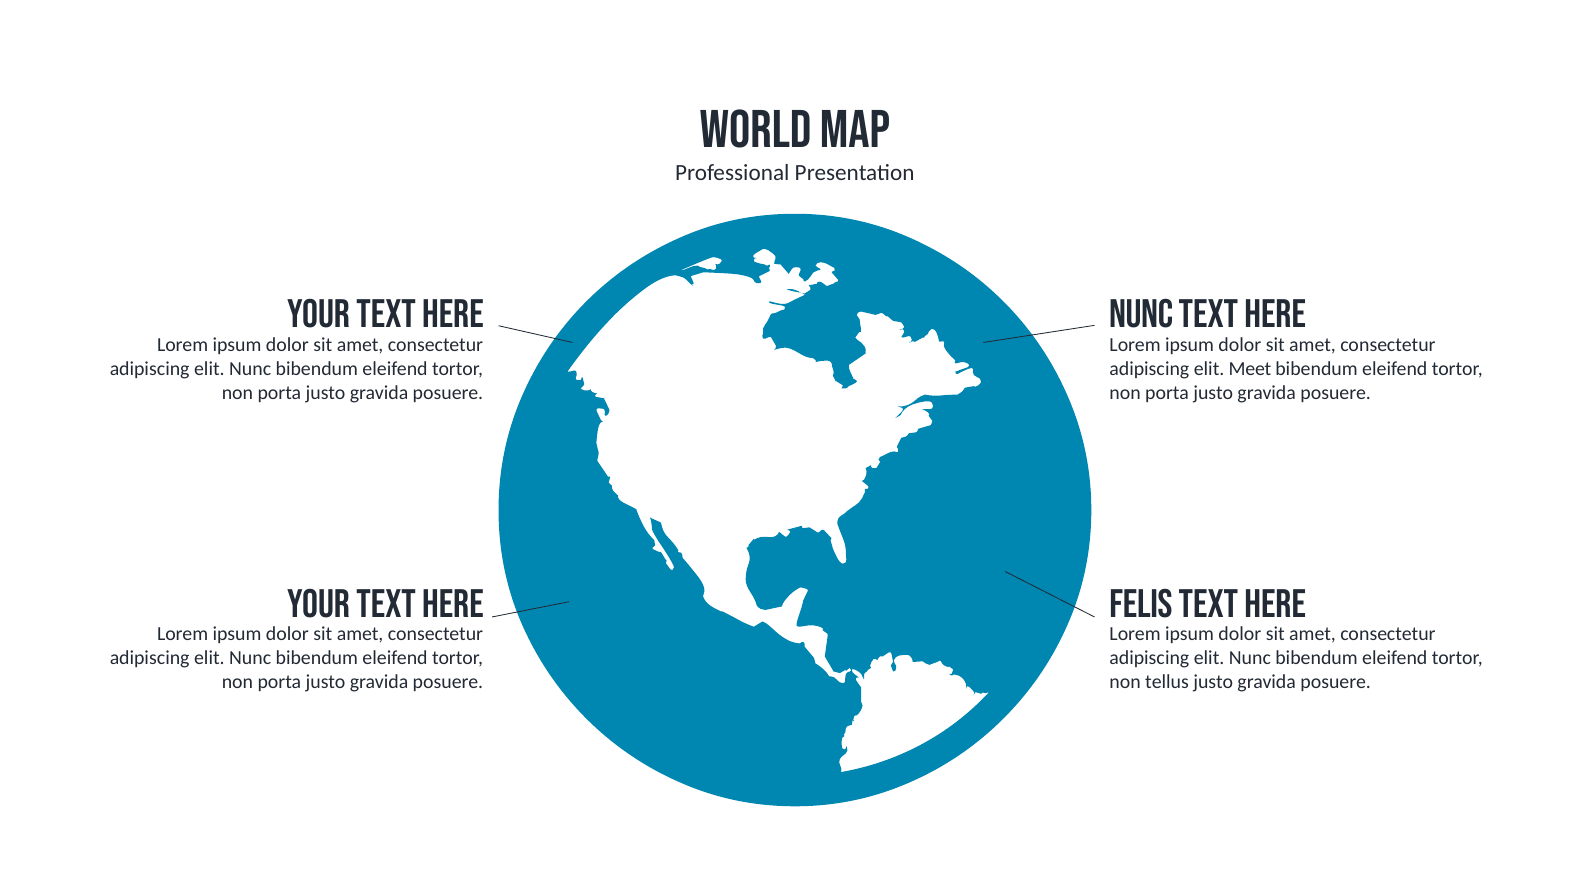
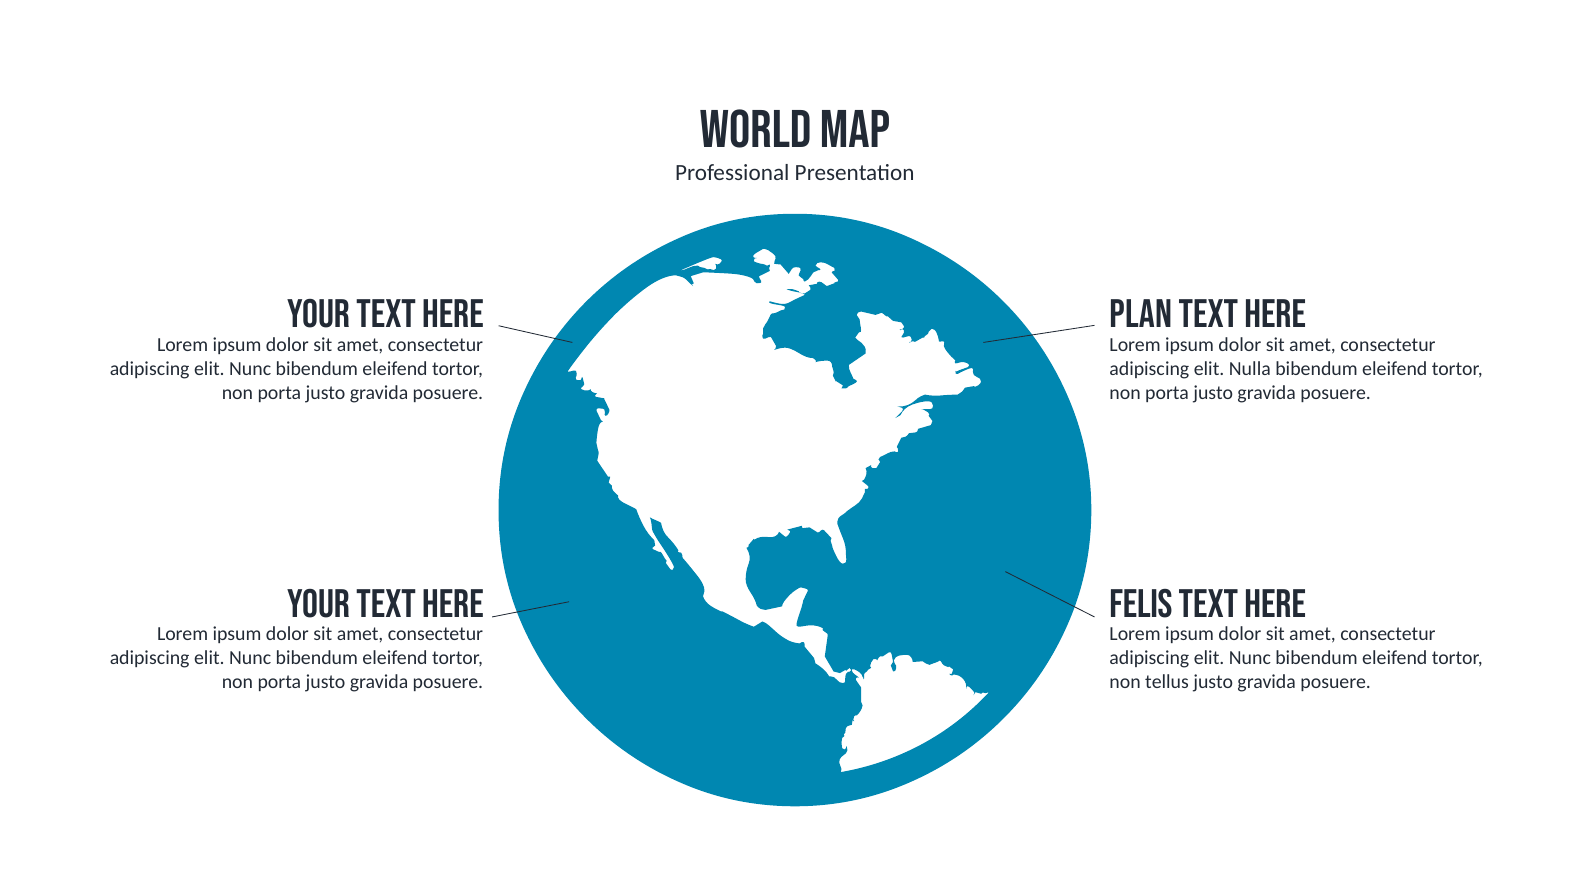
Nunc: Nunc -> Plan (1141, 315)
Meet: Meet -> Nulla (1250, 369)
